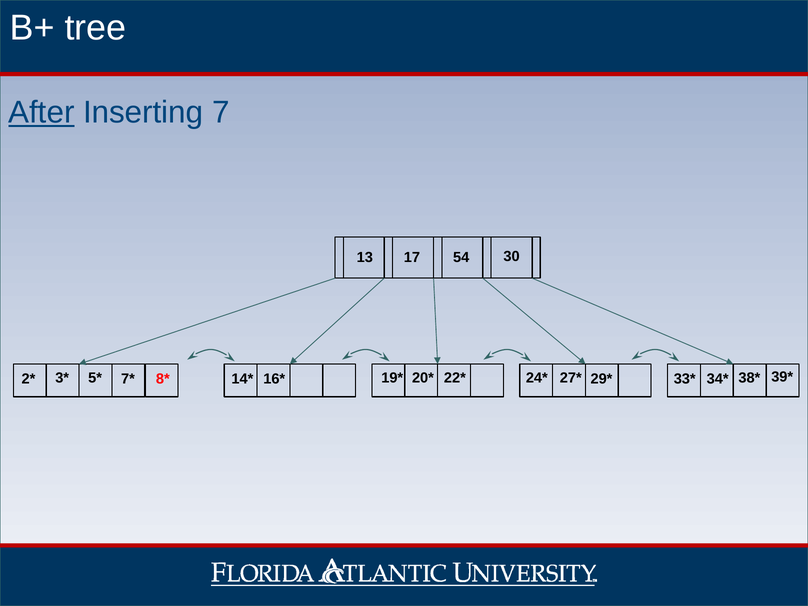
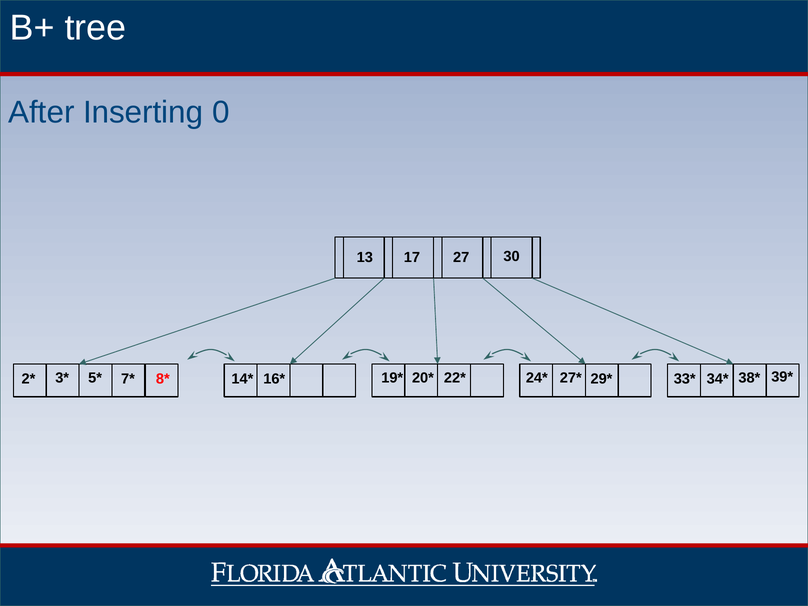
After underline: present -> none (41, 113)
7: 7 -> 0 (221, 113)
54: 54 -> 27 (461, 257)
